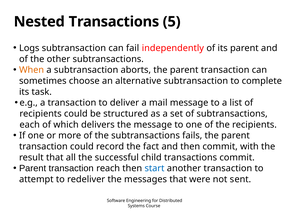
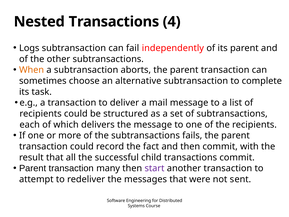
5: 5 -> 4 (172, 22)
reach: reach -> many (108, 168)
start colour: blue -> purple (154, 168)
